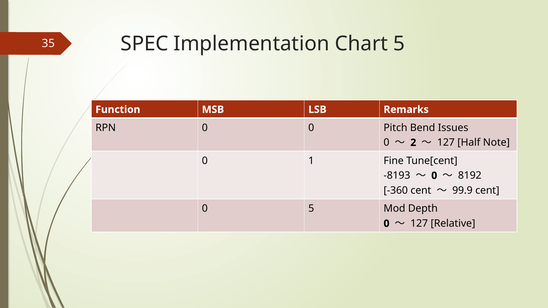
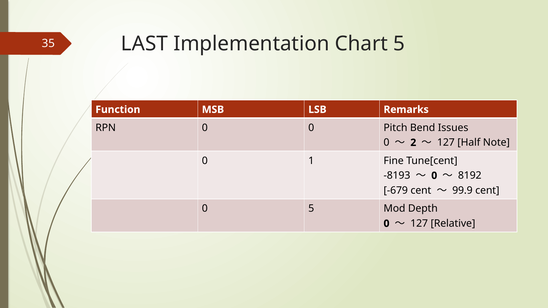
SPEC: SPEC -> LAST (144, 44)
-360: -360 -> -679 (396, 191)
